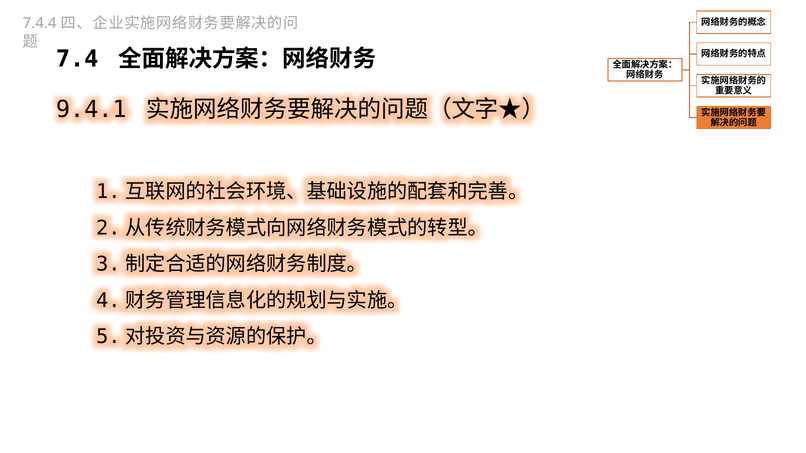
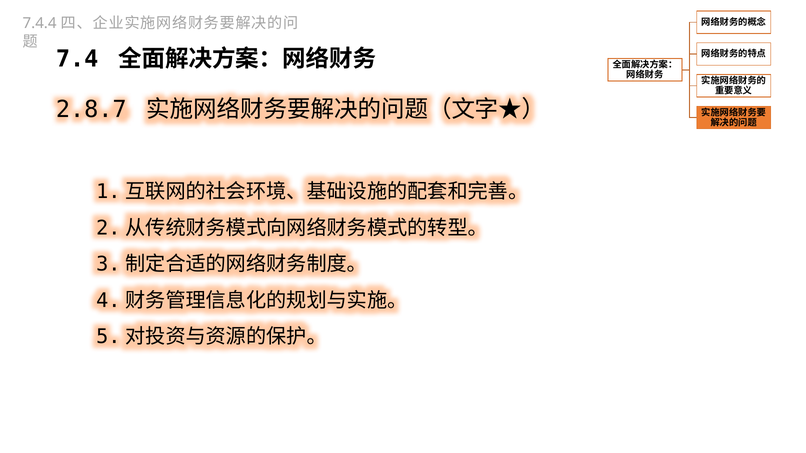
9.4.1: 9.4.1 -> 2.8.7 (91, 110)
